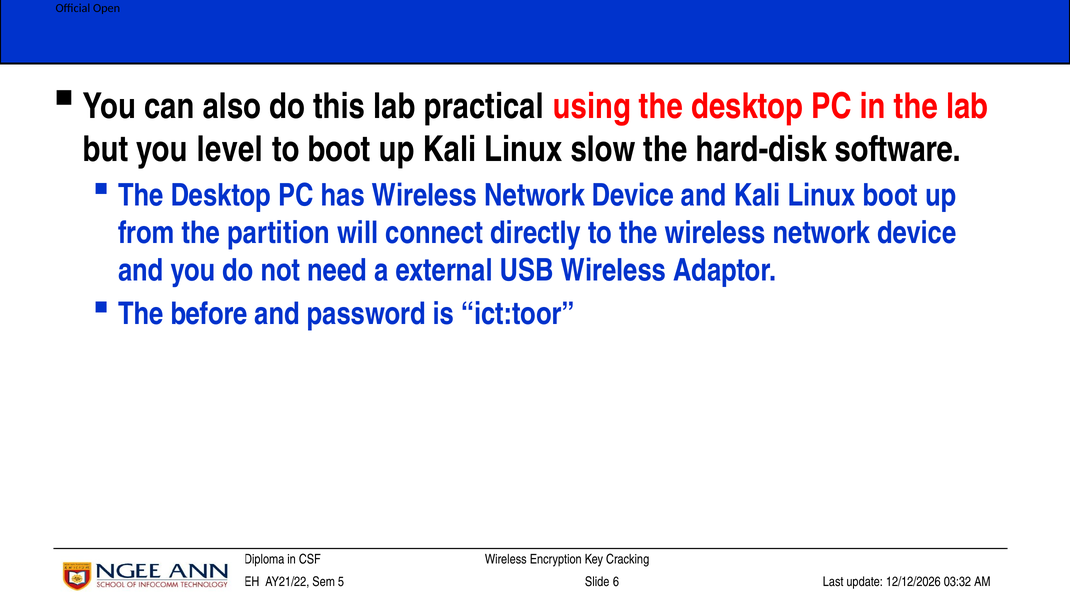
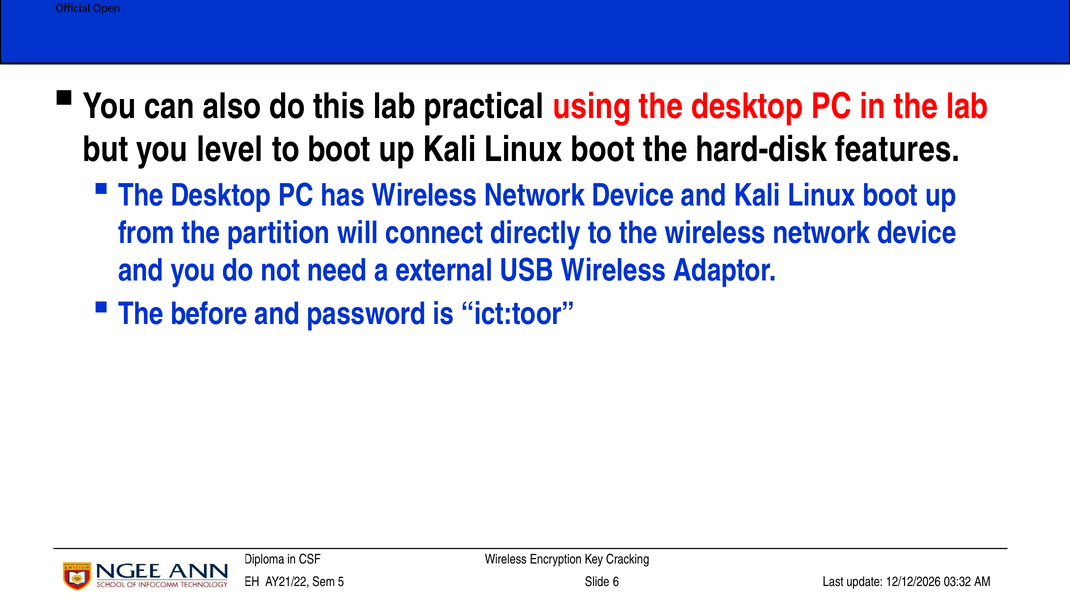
up Kali Linux slow: slow -> boot (603, 149)
software: software -> features (898, 149)
